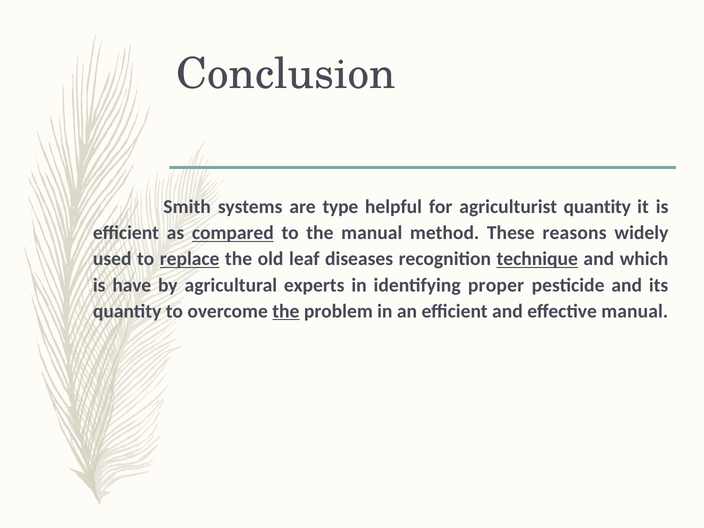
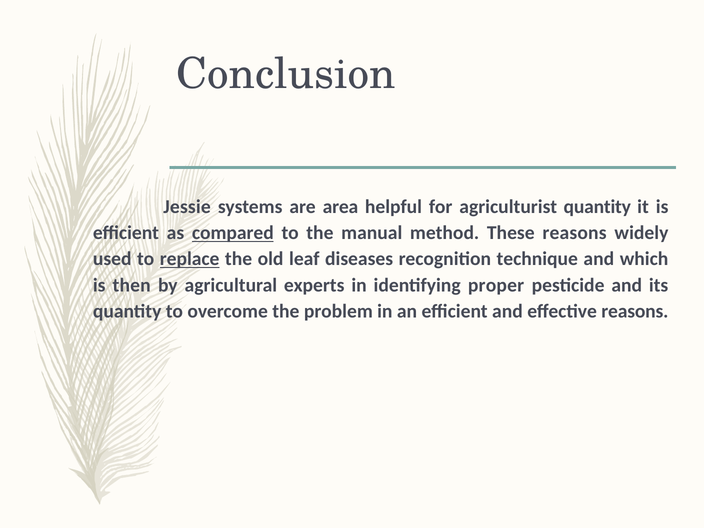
Smith: Smith -> Jessie (187, 207)
type: type -> area (340, 207)
technique underline: present -> none (537, 259)
have: have -> then (132, 285)
the underline: present -> none (286, 311)
effective manual: manual -> reasons (635, 311)
